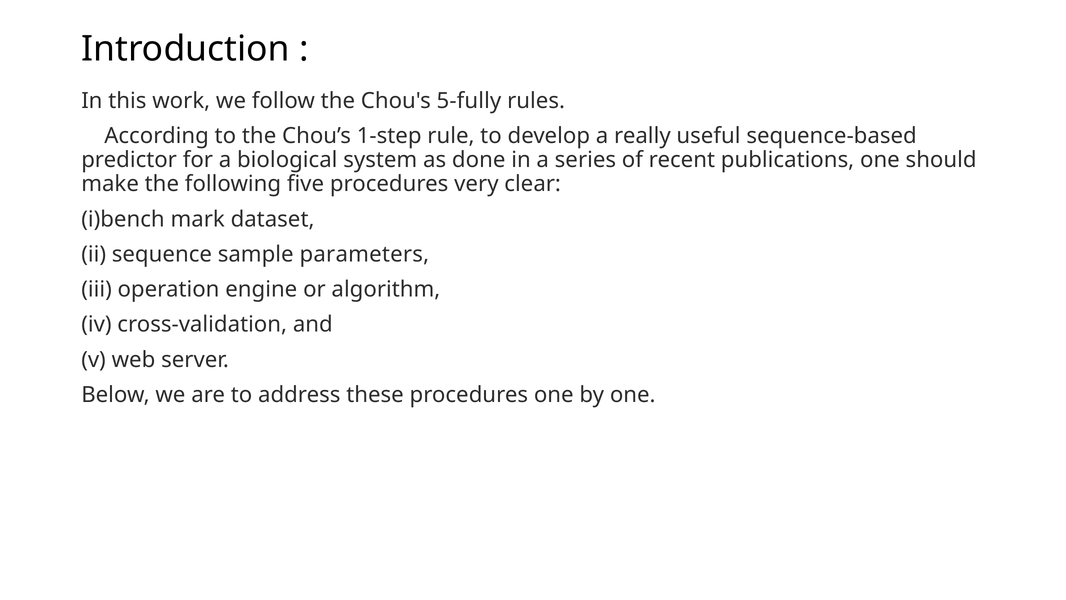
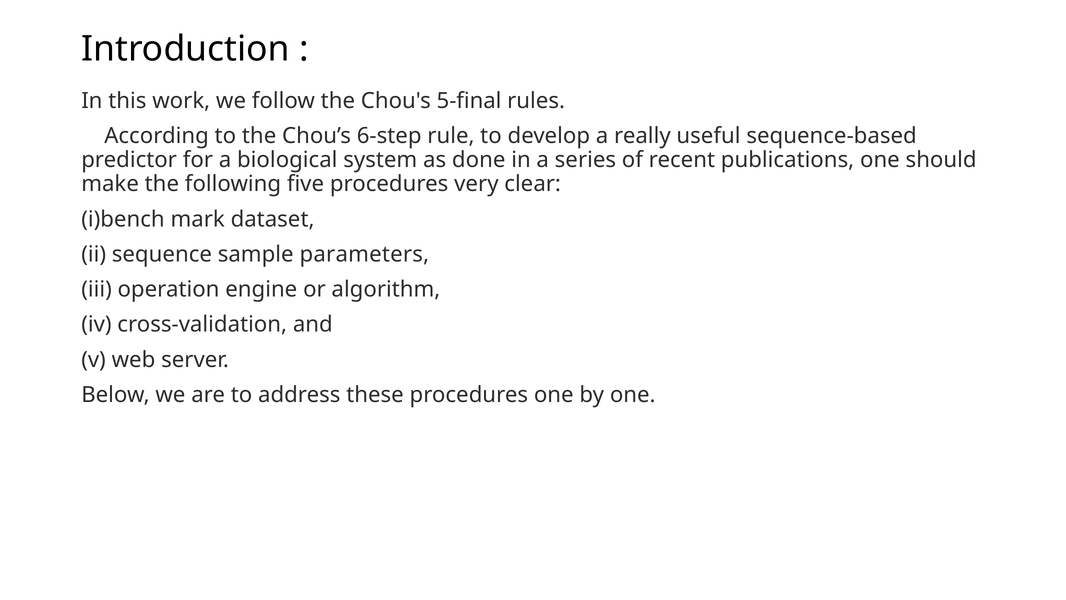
5-fully: 5-fully -> 5-final (469, 101)
1-step: 1-step -> 6-step (389, 136)
